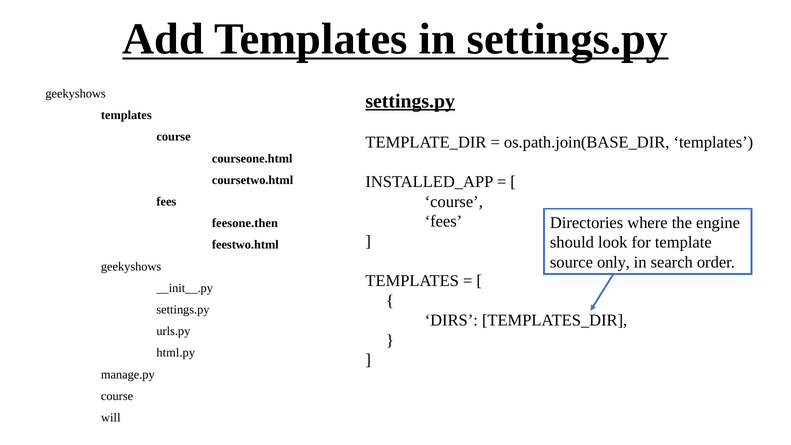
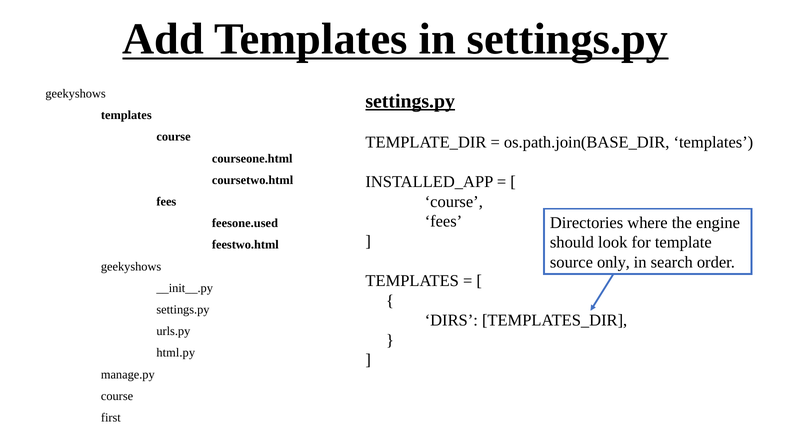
feesone.then: feesone.then -> feesone.used (245, 223)
will: will -> first (111, 418)
